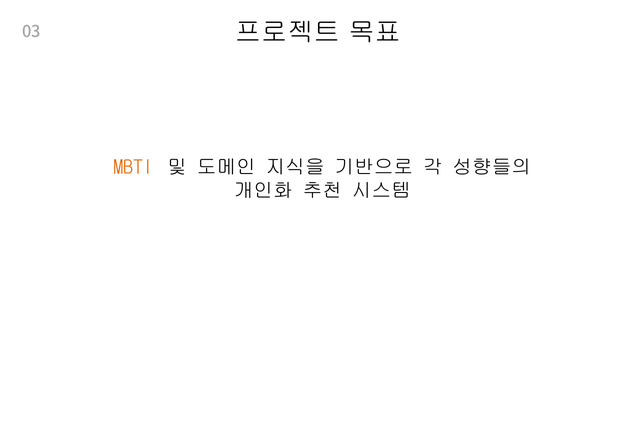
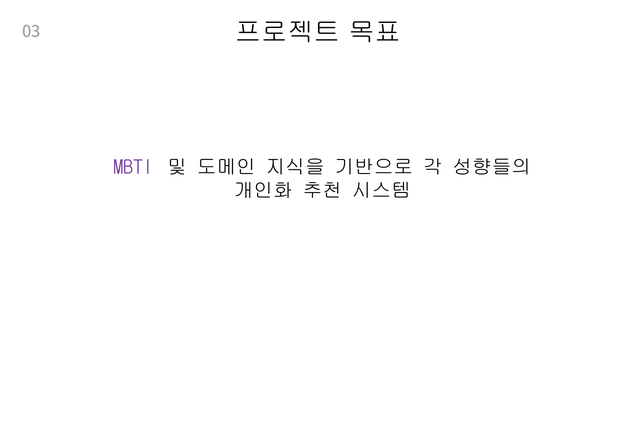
MBTI colour: orange -> purple (133, 167)
